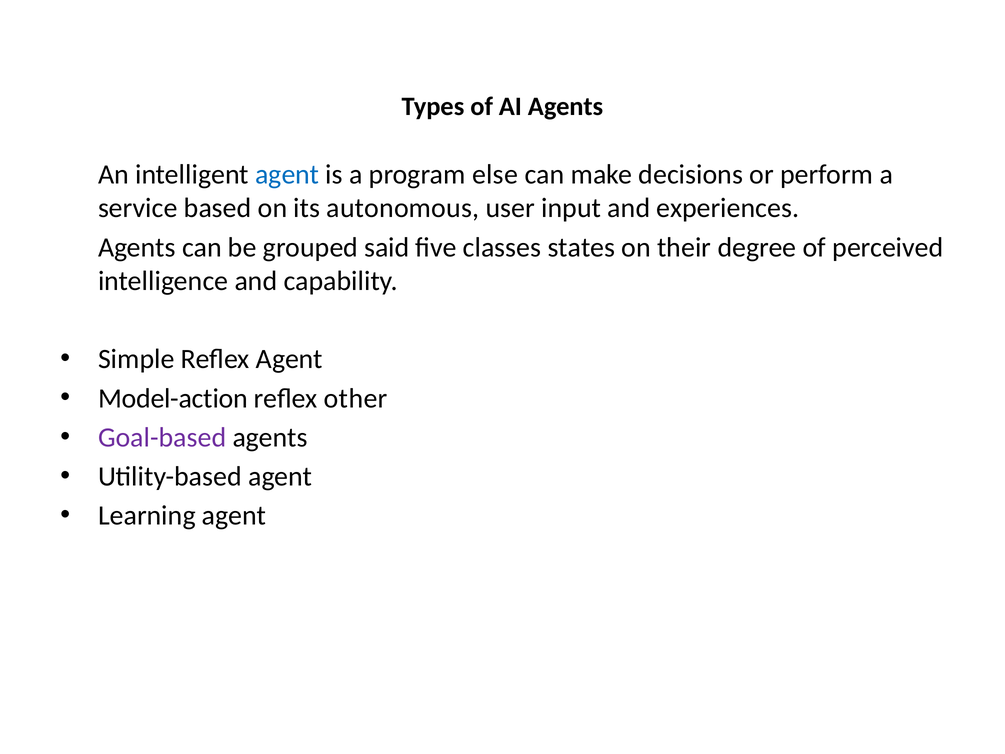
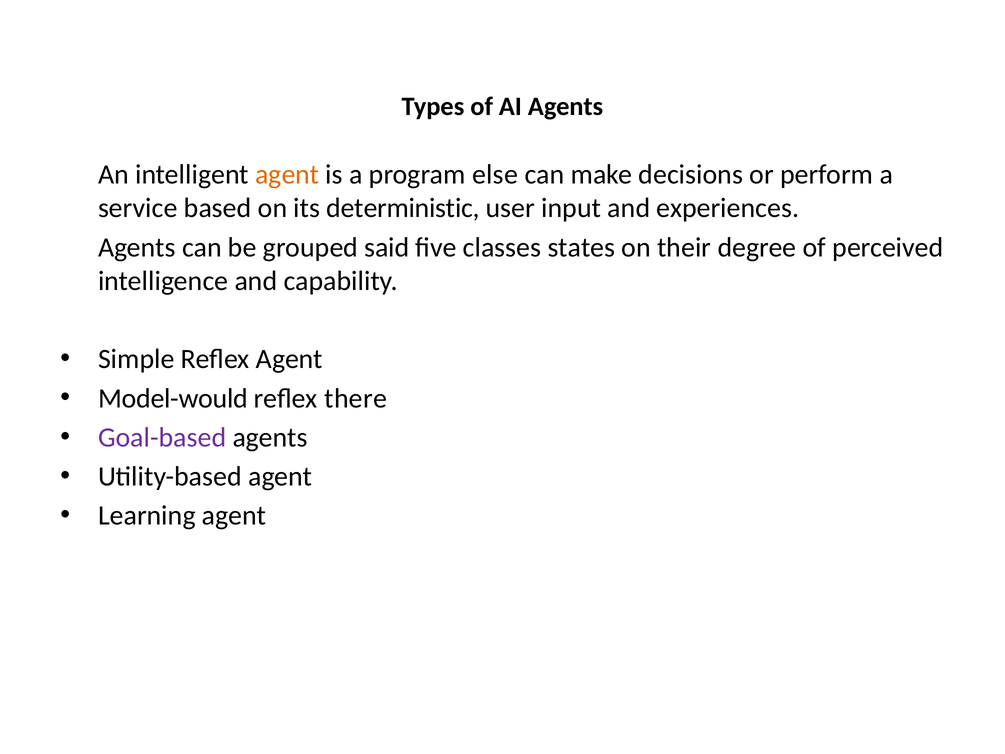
agent colour: blue -> orange (287, 175)
autonomous: autonomous -> deterministic (403, 208)
Model-action: Model-action -> Model-would (173, 398)
other: other -> there (356, 398)
